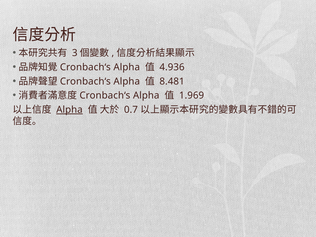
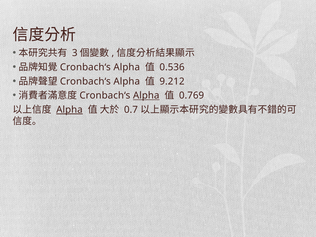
4.936: 4.936 -> 0.536 (172, 67)
8.481: 8.481 -> 9.212 (172, 81)
Alpha underline: none -> present (146, 96)
1.969: 1.969 -> 0.769 (192, 96)
